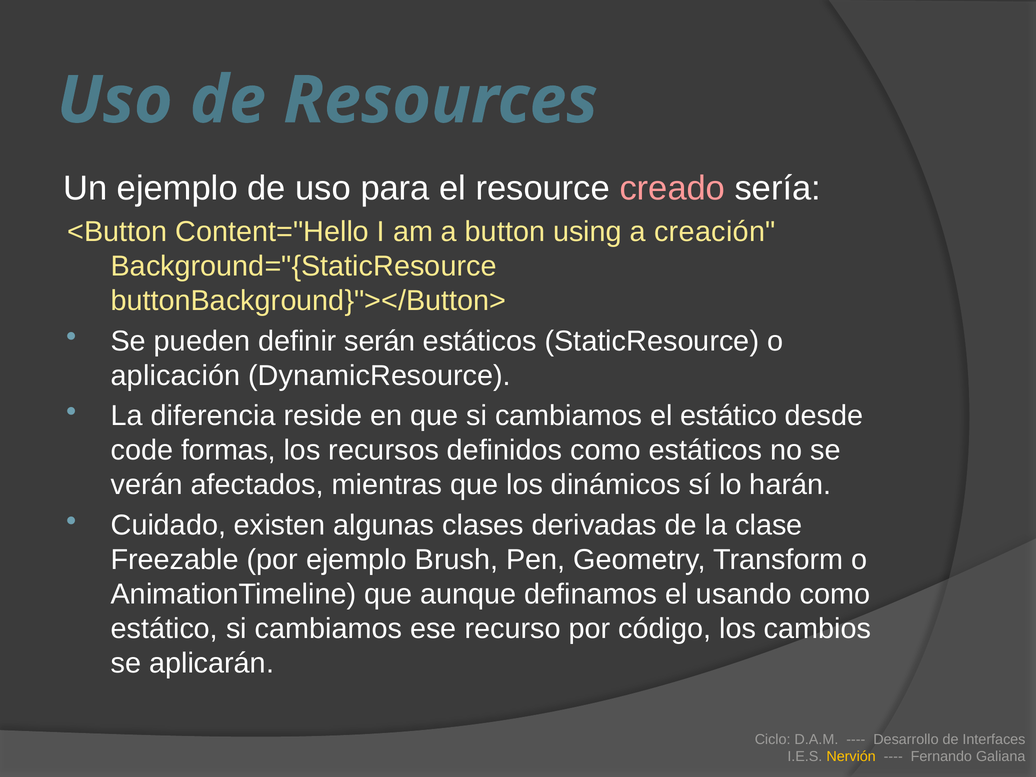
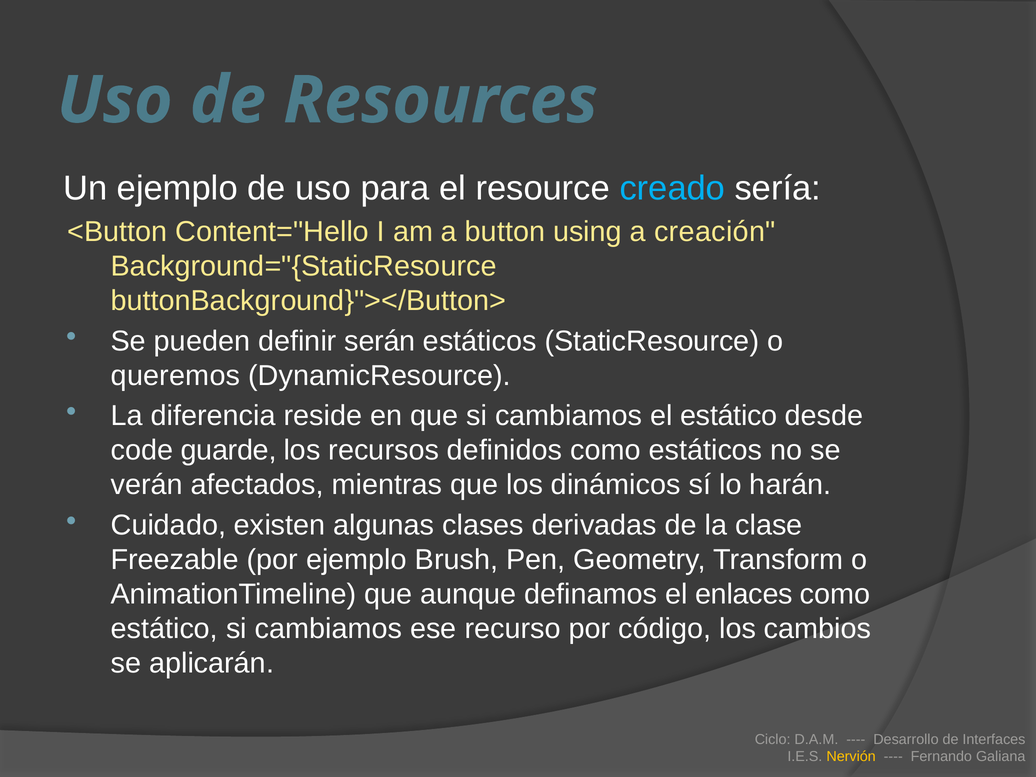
creado colour: pink -> light blue (672, 188)
aplicación: aplicación -> queremos (176, 376)
formas: formas -> guarde (229, 450)
usando: usando -> enlaces (744, 594)
